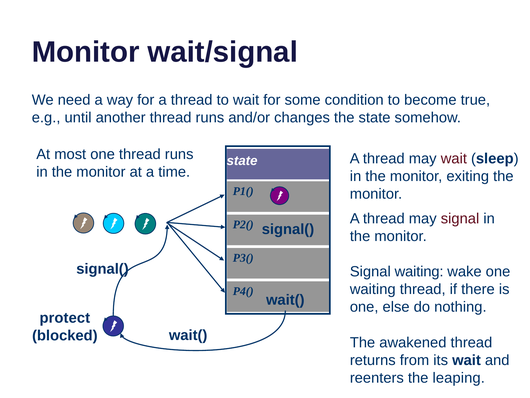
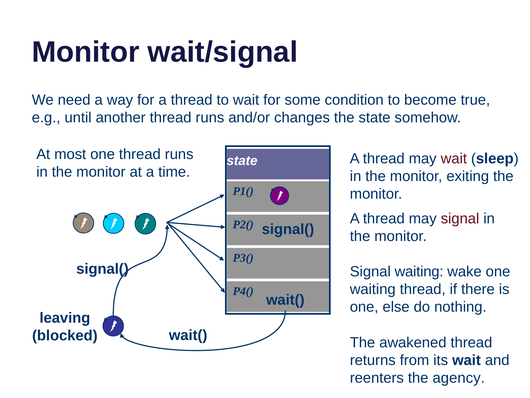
protect: protect -> leaving (65, 317)
leaping: leaping -> agency (459, 377)
